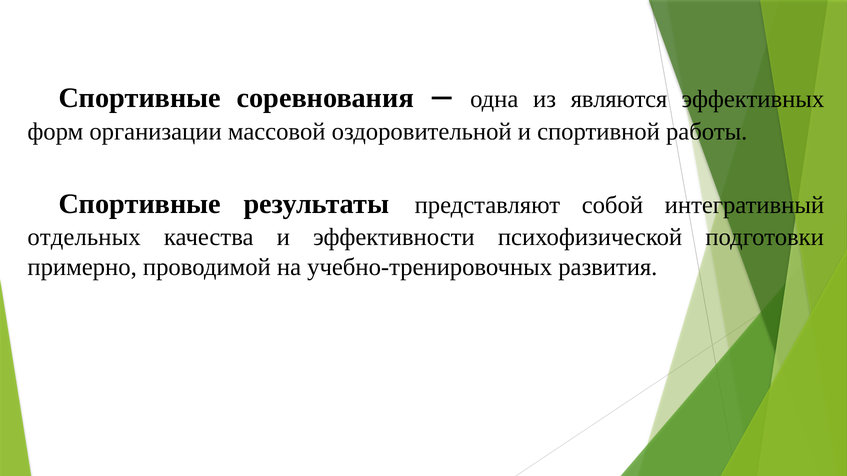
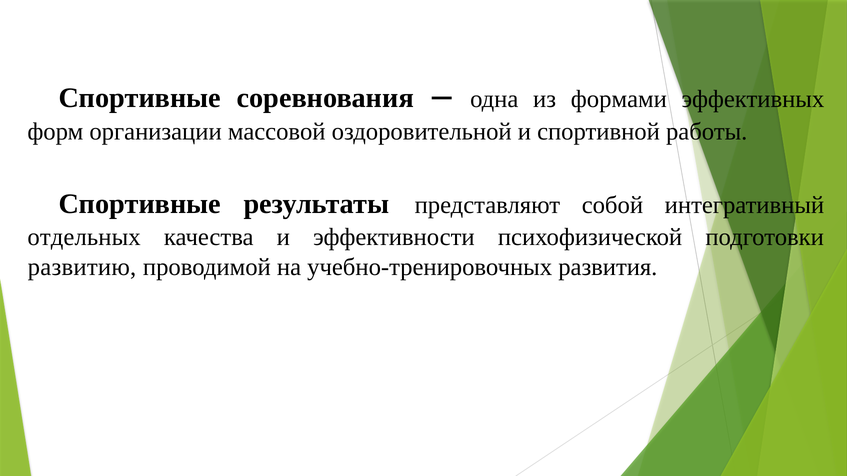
являются: являются -> формами (619, 99)
примерно: примерно -> развитию (82, 267)
